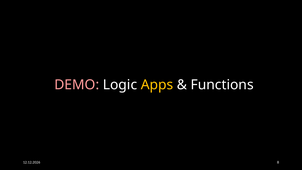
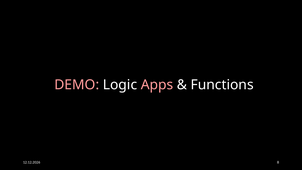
Apps colour: yellow -> pink (157, 85)
